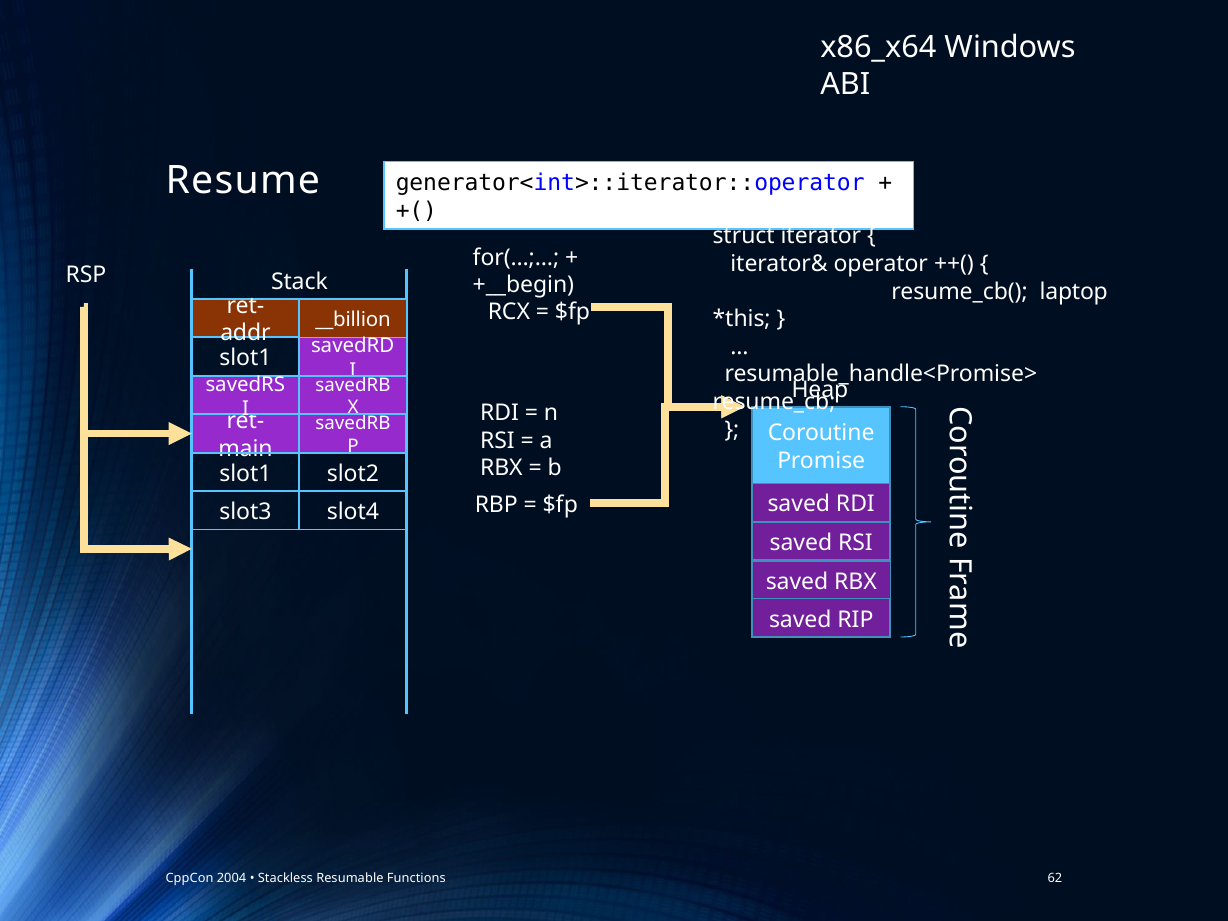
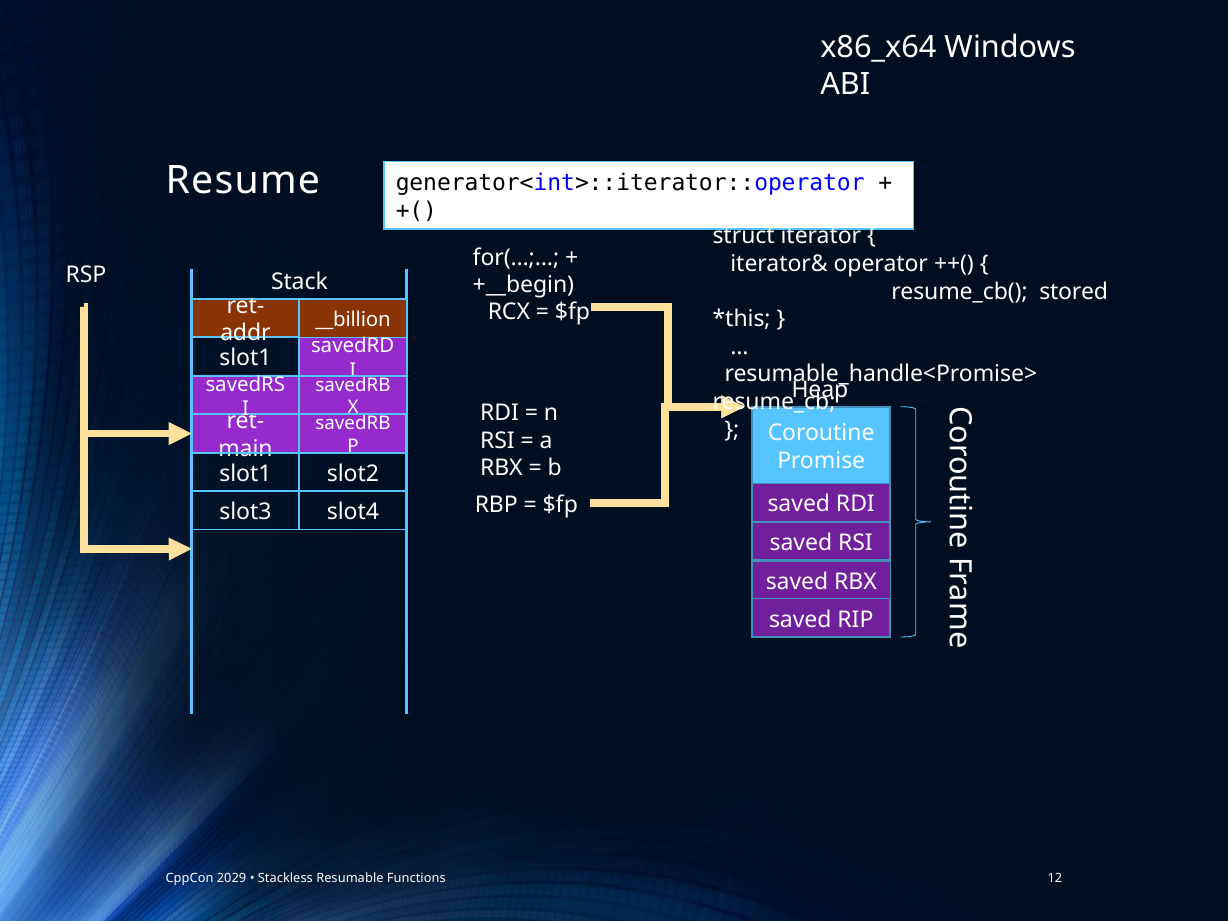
laptop: laptop -> stored (1074, 292)
2004: 2004 -> 2029 (232, 878)
62: 62 -> 12 (1055, 878)
